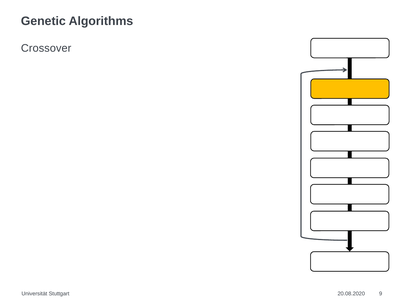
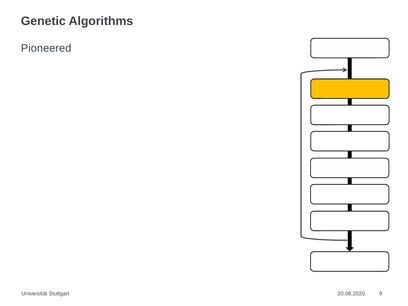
Crossover: Crossover -> Pioneered (46, 48)
